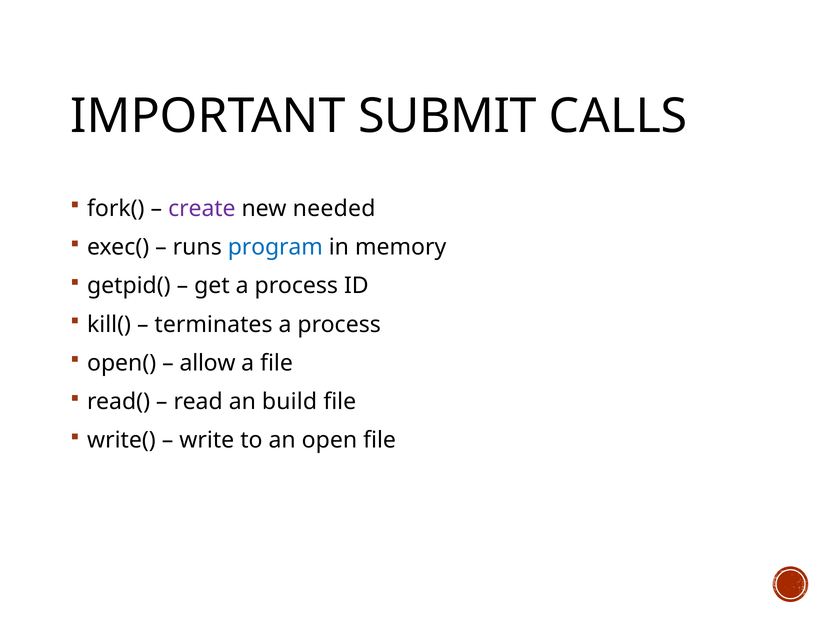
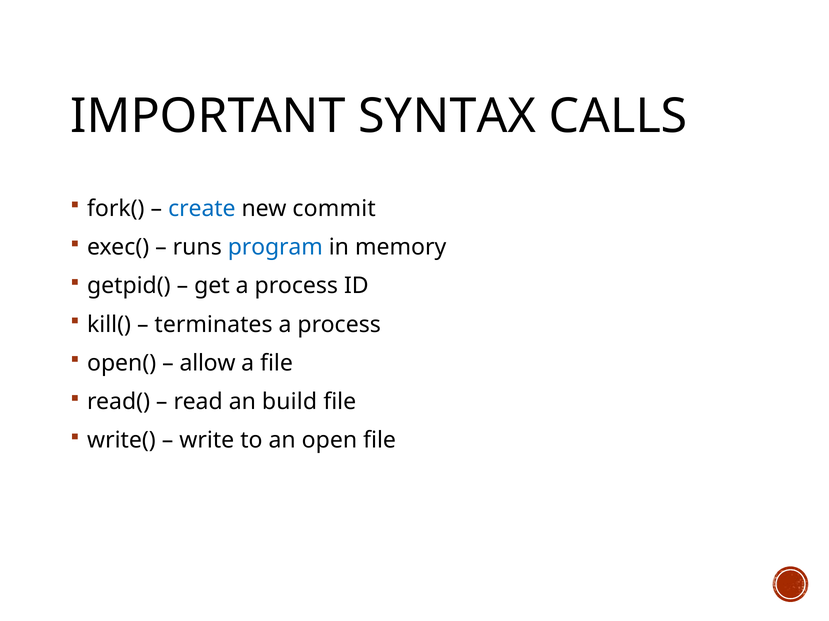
SUBMIT: SUBMIT -> SYNTAX (447, 117)
create colour: purple -> blue (202, 209)
needed: needed -> commit (334, 209)
